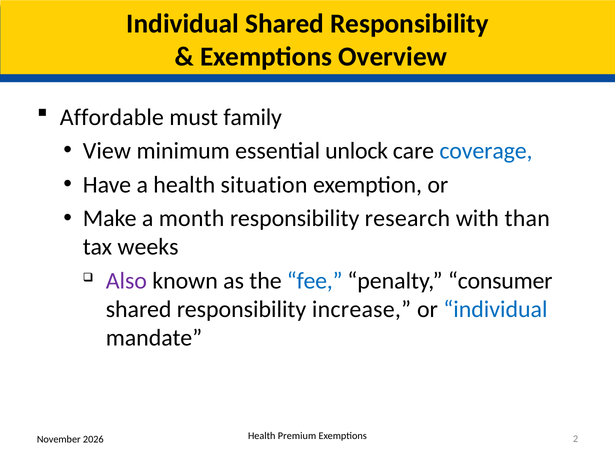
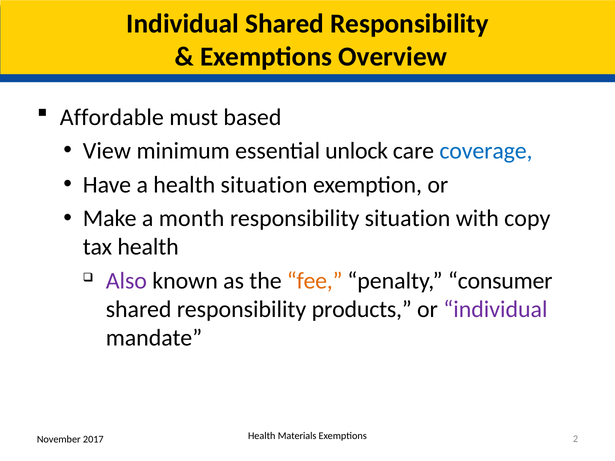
family: family -> based (252, 117)
responsibility research: research -> situation (408, 219)
than: than -> copy (527, 219)
tax weeks: weeks -> health (148, 247)
fee colour: blue -> orange (315, 281)
increase: increase -> products (362, 310)
individual colour: blue -> purple (495, 310)
2026: 2026 -> 2017 (93, 439)
Premium: Premium -> Materials (297, 436)
